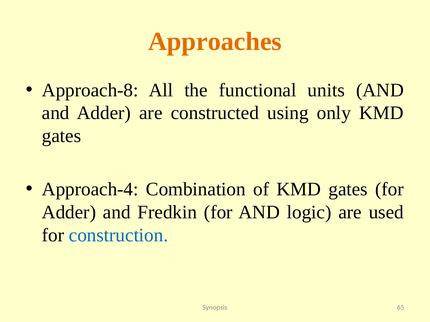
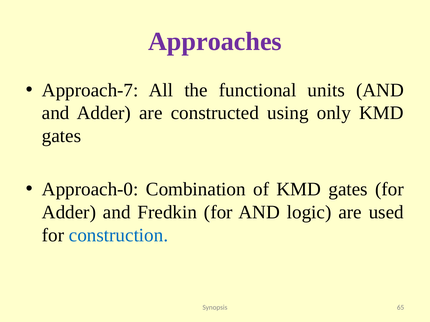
Approaches colour: orange -> purple (215, 42)
Approach-8: Approach-8 -> Approach-7 (90, 90)
Approach-4: Approach-4 -> Approach-0 (90, 190)
